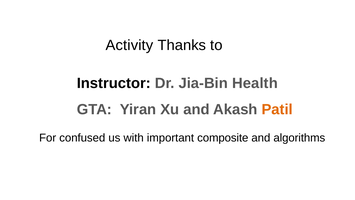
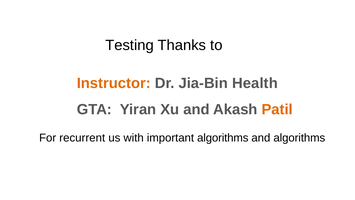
Activity: Activity -> Testing (130, 45)
Instructor colour: black -> orange (114, 83)
confused: confused -> recurrent (82, 138)
important composite: composite -> algorithms (223, 138)
